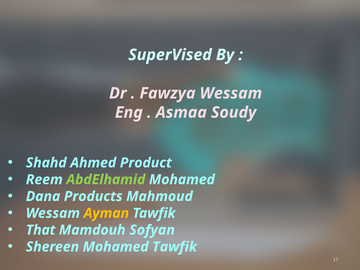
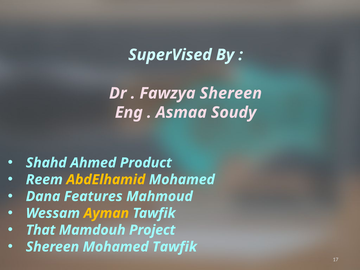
Fawzya Wessam: Wessam -> Shereen (231, 93)
AbdElhamid colour: light green -> yellow (106, 180)
Products: Products -> Features (93, 196)
Sofyan: Sofyan -> Project (152, 230)
